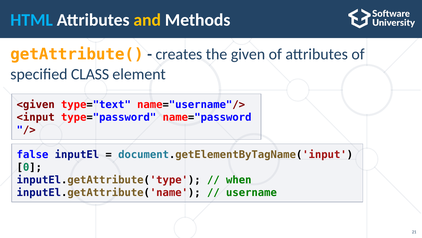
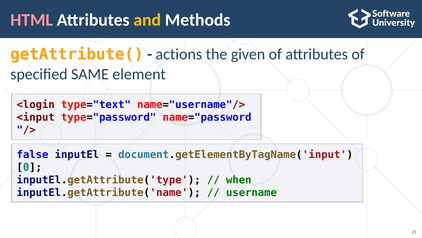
HTML colour: light blue -> pink (32, 20)
creates: creates -> actions (179, 54)
CLASS: CLASS -> SAME (90, 74)
<given: <given -> <login (36, 104)
